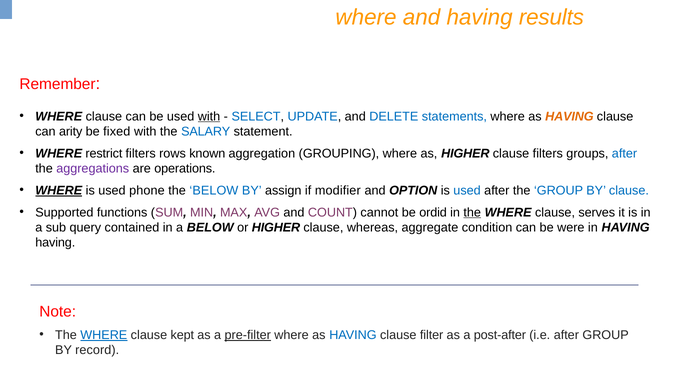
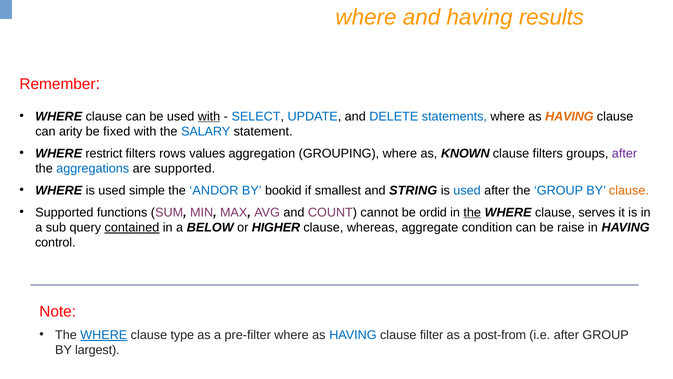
known: known -> values (207, 153)
as HIGHER: HIGHER -> KNOWN (465, 153)
after colour: blue -> purple (625, 153)
aggregations colour: purple -> blue (93, 168)
are operations: operations -> supported (185, 168)
WHERE underline: present -> none (59, 190)
phone: phone -> simple (147, 190)
the BELOW: BELOW -> ANDOR (214, 190)
assign: assign -> bookid (283, 190)
modifier: modifier -> smallest (338, 190)
OPTION: OPTION -> STRING (413, 190)
clause colour: blue -> orange (629, 190)
contained underline: none -> present (132, 227)
were: were -> raise (571, 227)
having: having -> control (55, 242)
kept: kept -> type (182, 335)
pre-filter underline: present -> none (248, 335)
post-after: post-after -> post-from (500, 335)
record: record -> largest (97, 350)
